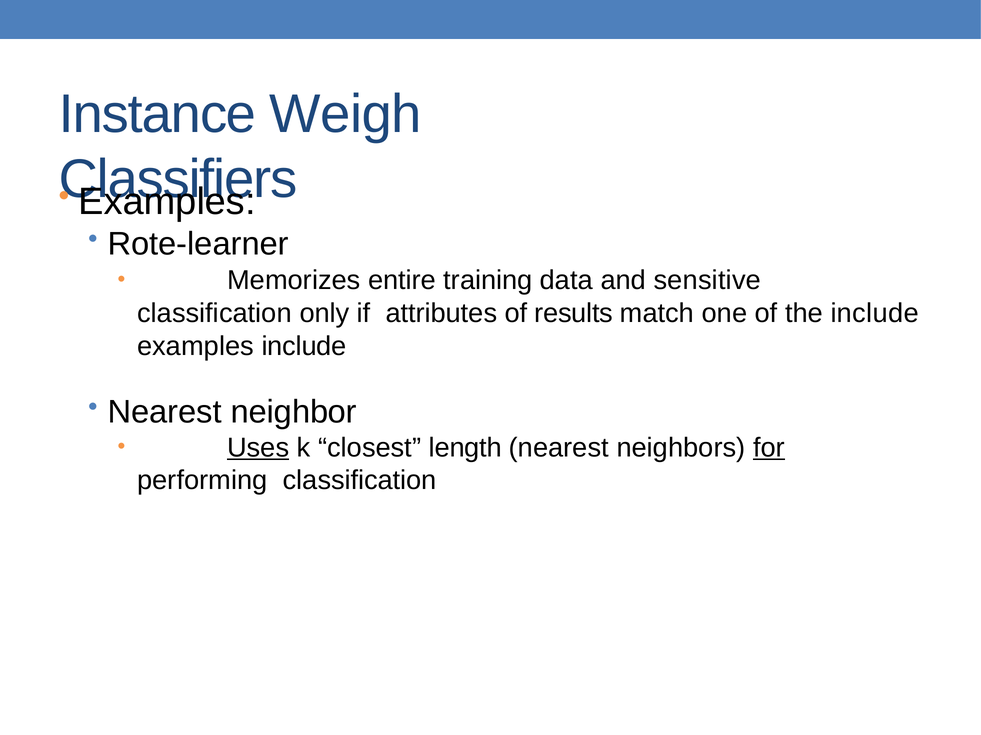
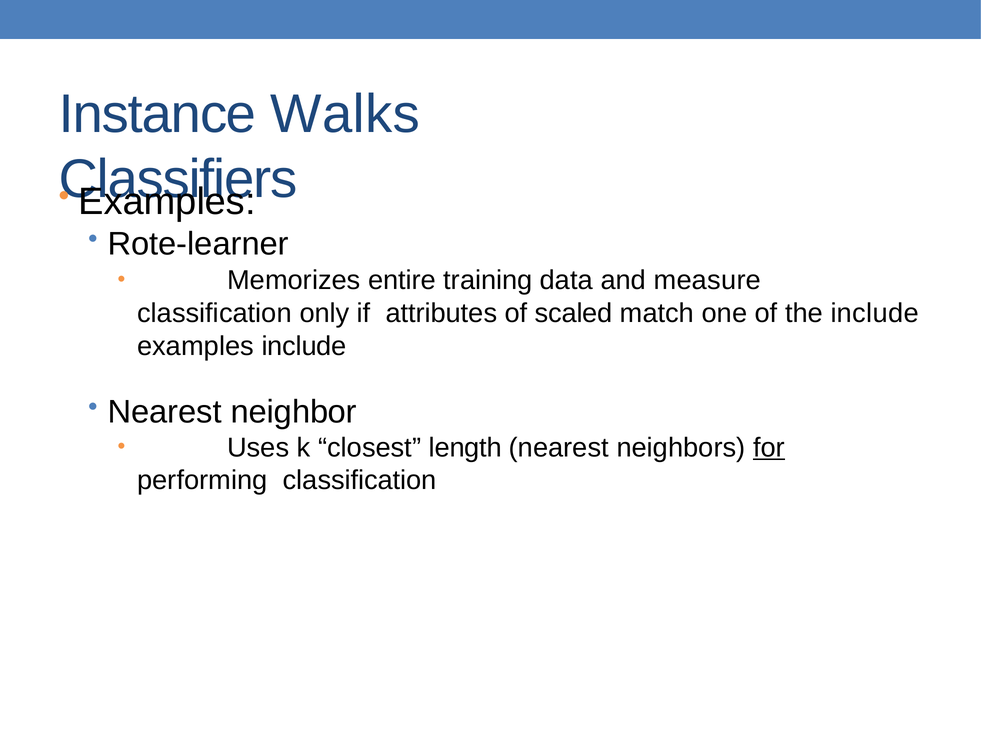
Weigh: Weigh -> Walks (345, 114)
sensitive: sensitive -> measure (707, 281)
results: results -> scaled (574, 314)
Uses underline: present -> none (258, 448)
